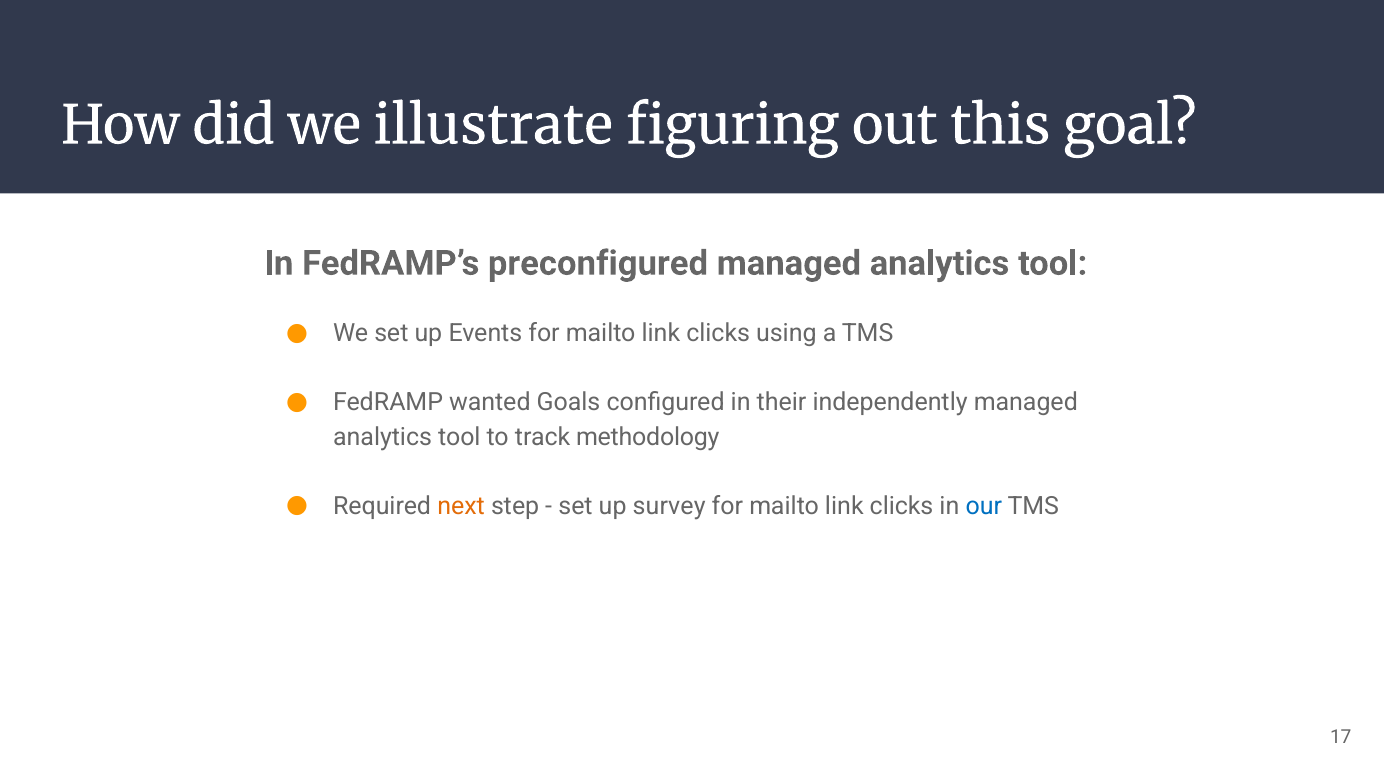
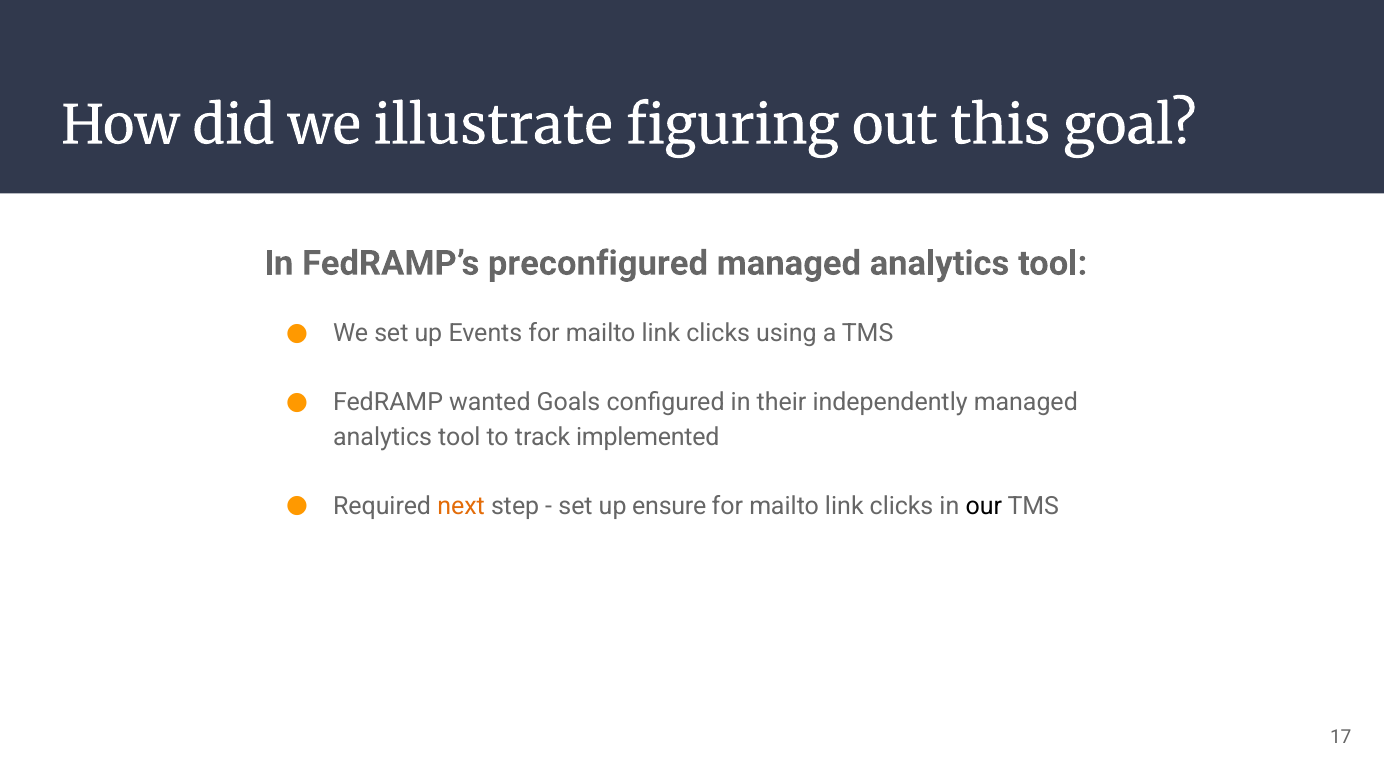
methodology: methodology -> implemented (648, 437)
survey: survey -> ensure (669, 506)
our colour: blue -> black (984, 506)
